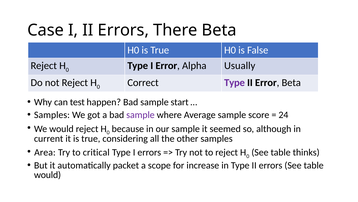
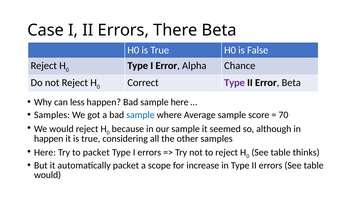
Usually: Usually -> Chance (240, 66)
test: test -> less (77, 102)
sample start: start -> here (180, 102)
sample colour: purple -> blue (140, 115)
24: 24 -> 70 (283, 115)
current: current -> happen (49, 138)
Area: Area -> Here (45, 152)
to critical: critical -> packet (96, 152)
